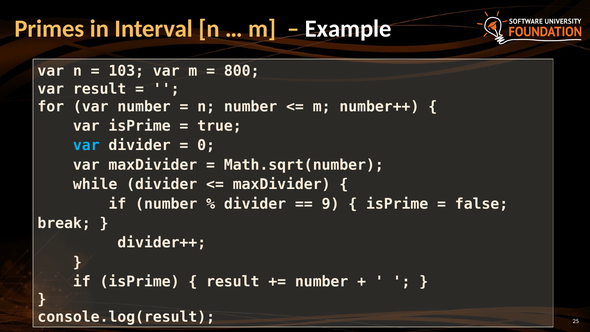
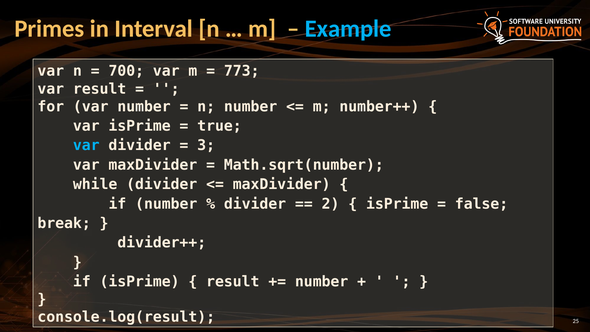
Example colour: white -> light blue (348, 29)
103: 103 -> 700 (126, 71)
800: 800 -> 773 (242, 71)
0: 0 -> 3 (206, 145)
9: 9 -> 2 (331, 204)
